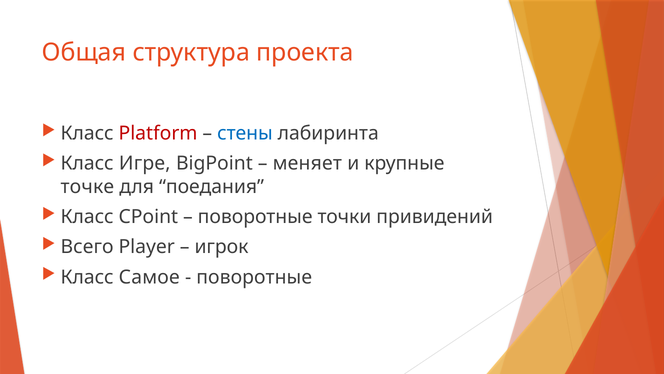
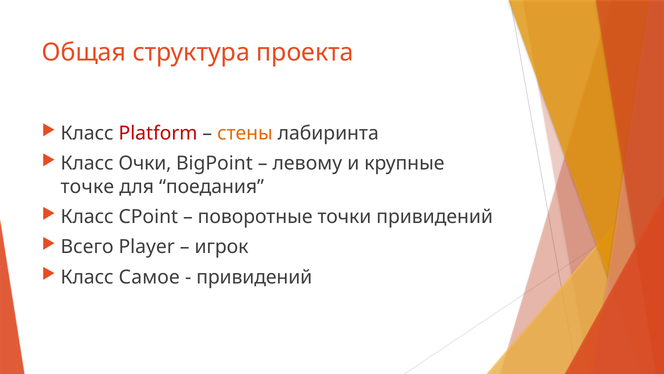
стены colour: blue -> orange (245, 133)
Игре: Игре -> Очки (145, 163)
меняет: меняет -> левому (307, 163)
поворотные: поворотные -> привидений (254, 277)
